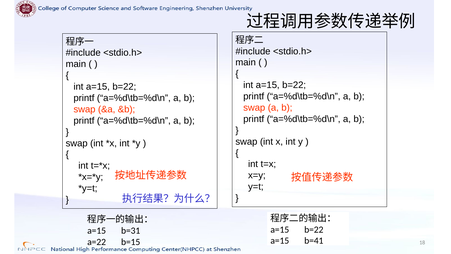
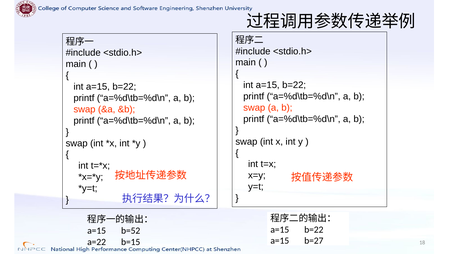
b=31: b=31 -> b=52 (131, 230)
b=41: b=41 -> b=27 (314, 241)
